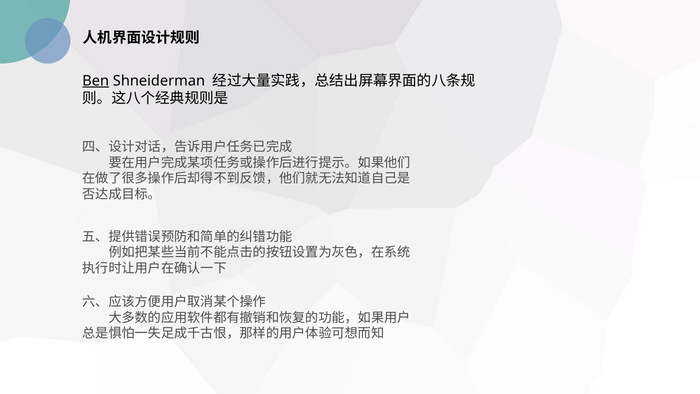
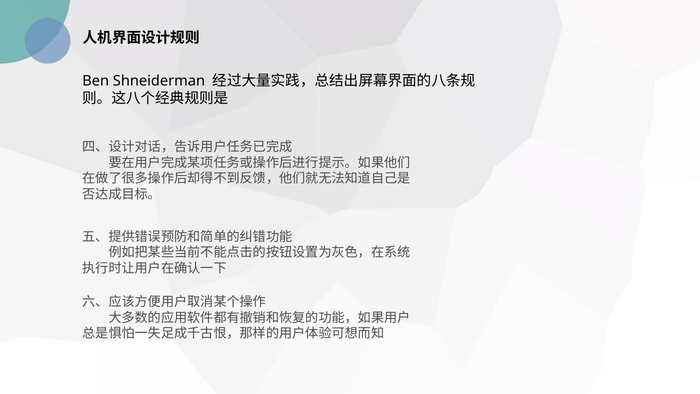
Ben underline: present -> none (96, 81)
